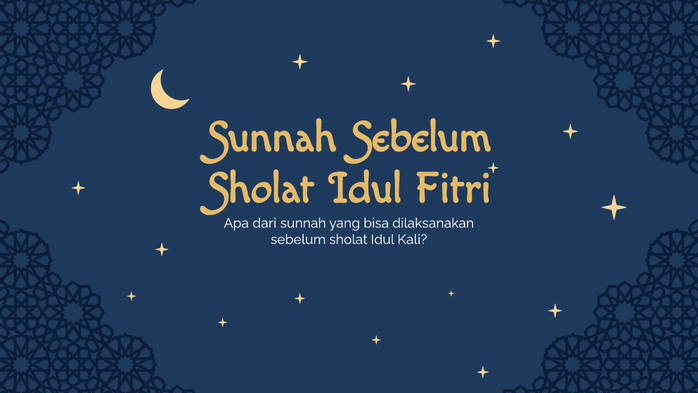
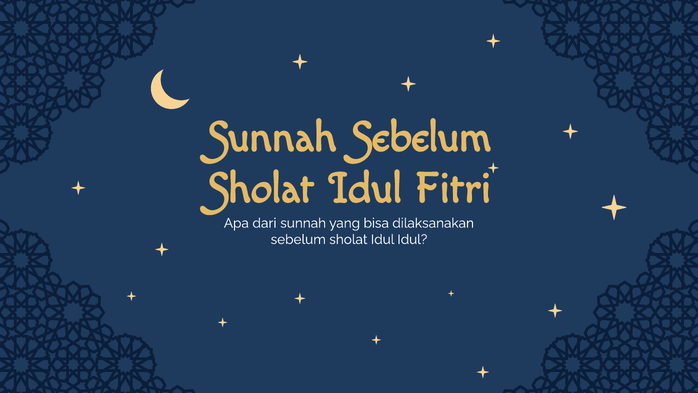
Idul Kali: Kali -> Idul (412, 239)
